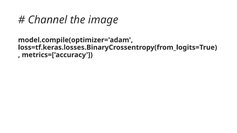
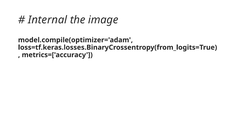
Channel: Channel -> Internal (47, 20)
